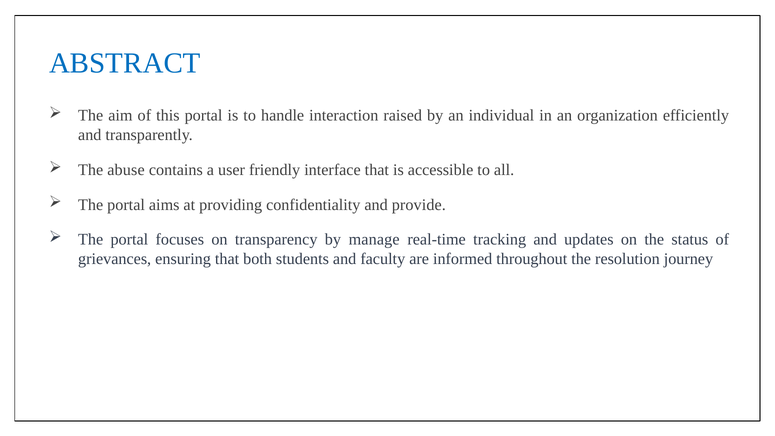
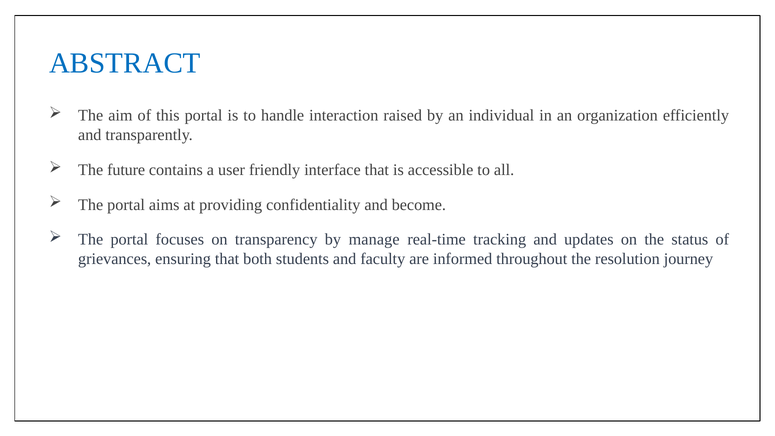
abuse: abuse -> future (126, 170)
provide: provide -> become (419, 205)
